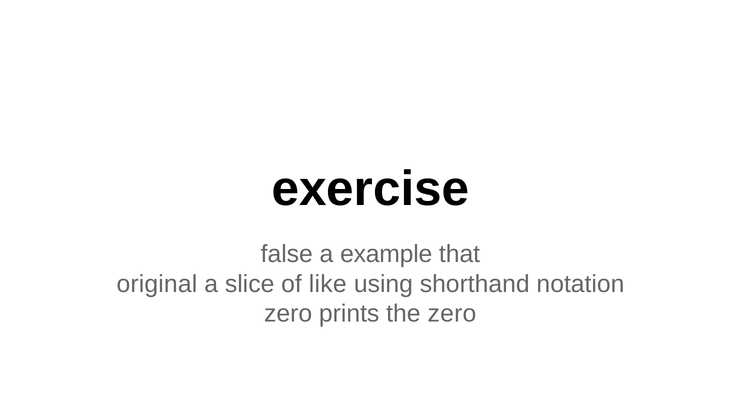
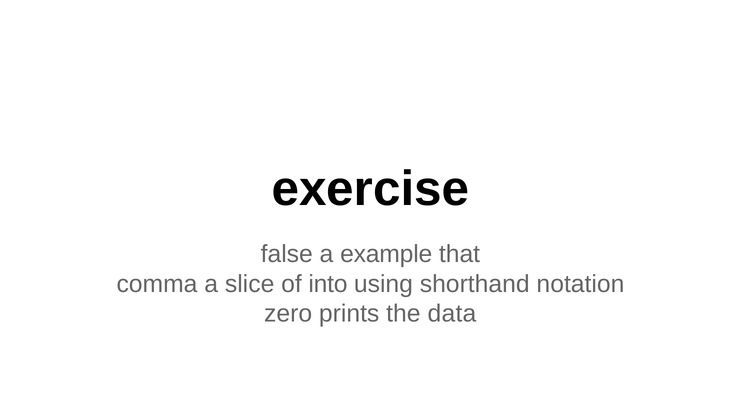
original: original -> comma (157, 284)
like: like -> into (328, 284)
the zero: zero -> data (452, 313)
